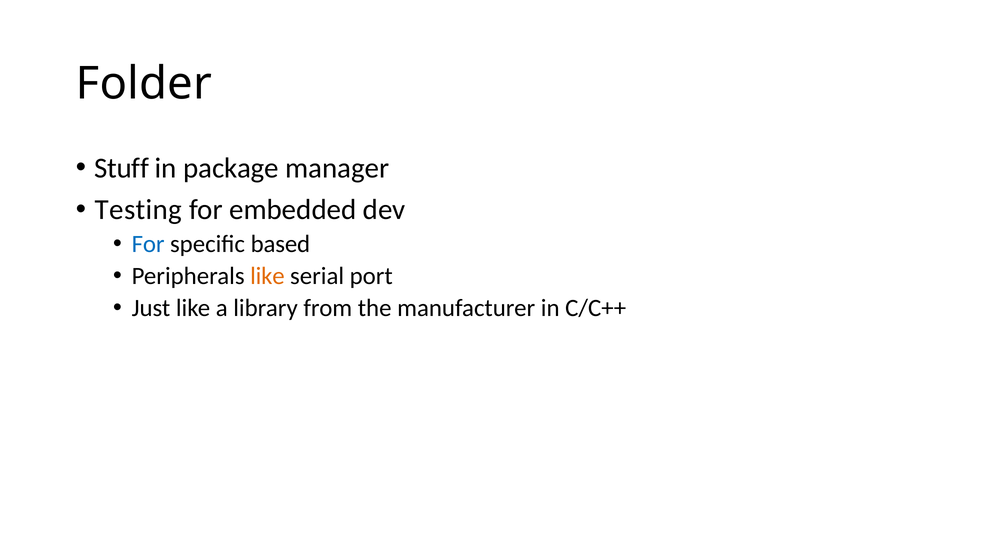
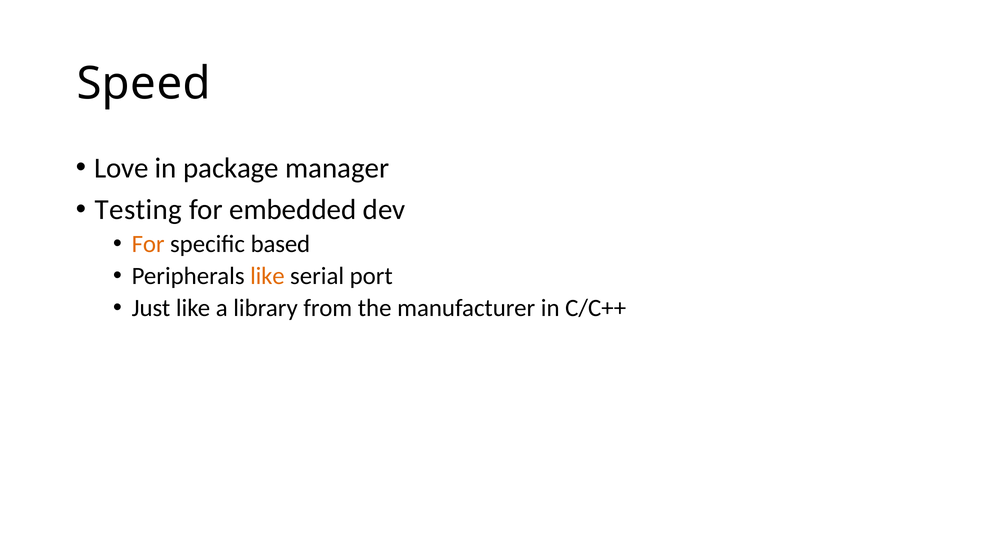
Folder: Folder -> Speed (144, 83)
Stuff: Stuff -> Love (121, 168)
For colour: blue -> orange (148, 244)
